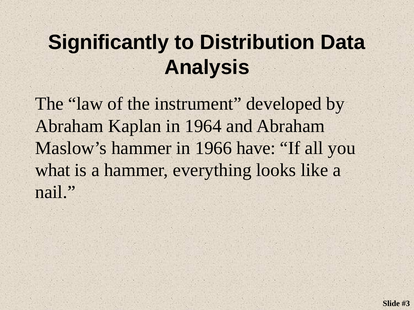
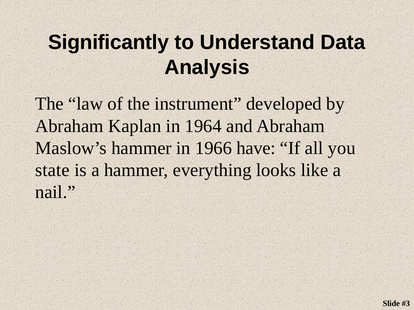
Distribution: Distribution -> Understand (257, 42)
what: what -> state (52, 170)
